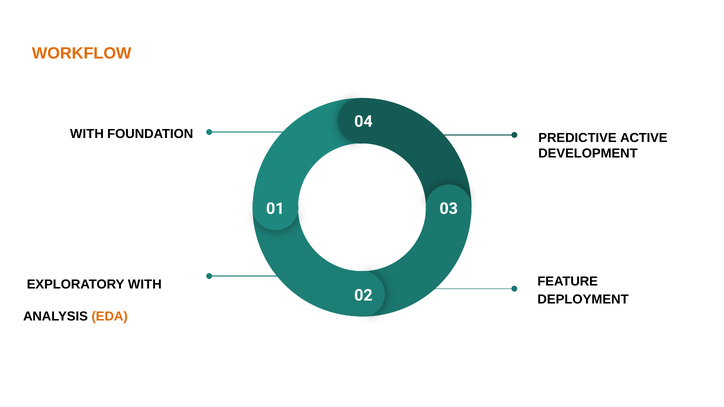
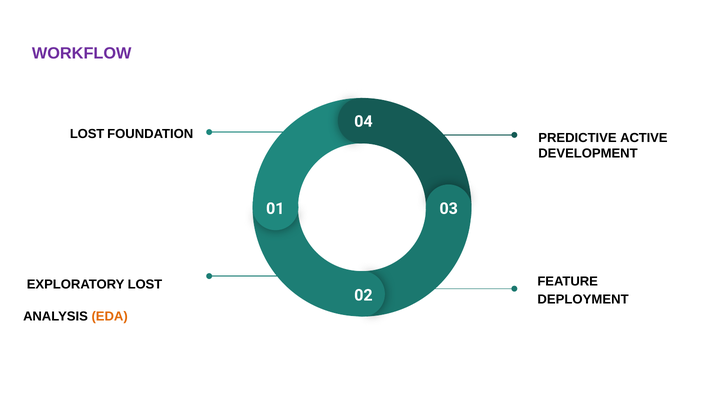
WORKFLOW colour: orange -> purple (82, 53)
WITH: WITH -> LOST (87, 134)
EXPLORATORY WITH: WITH -> LOST (145, 285)
